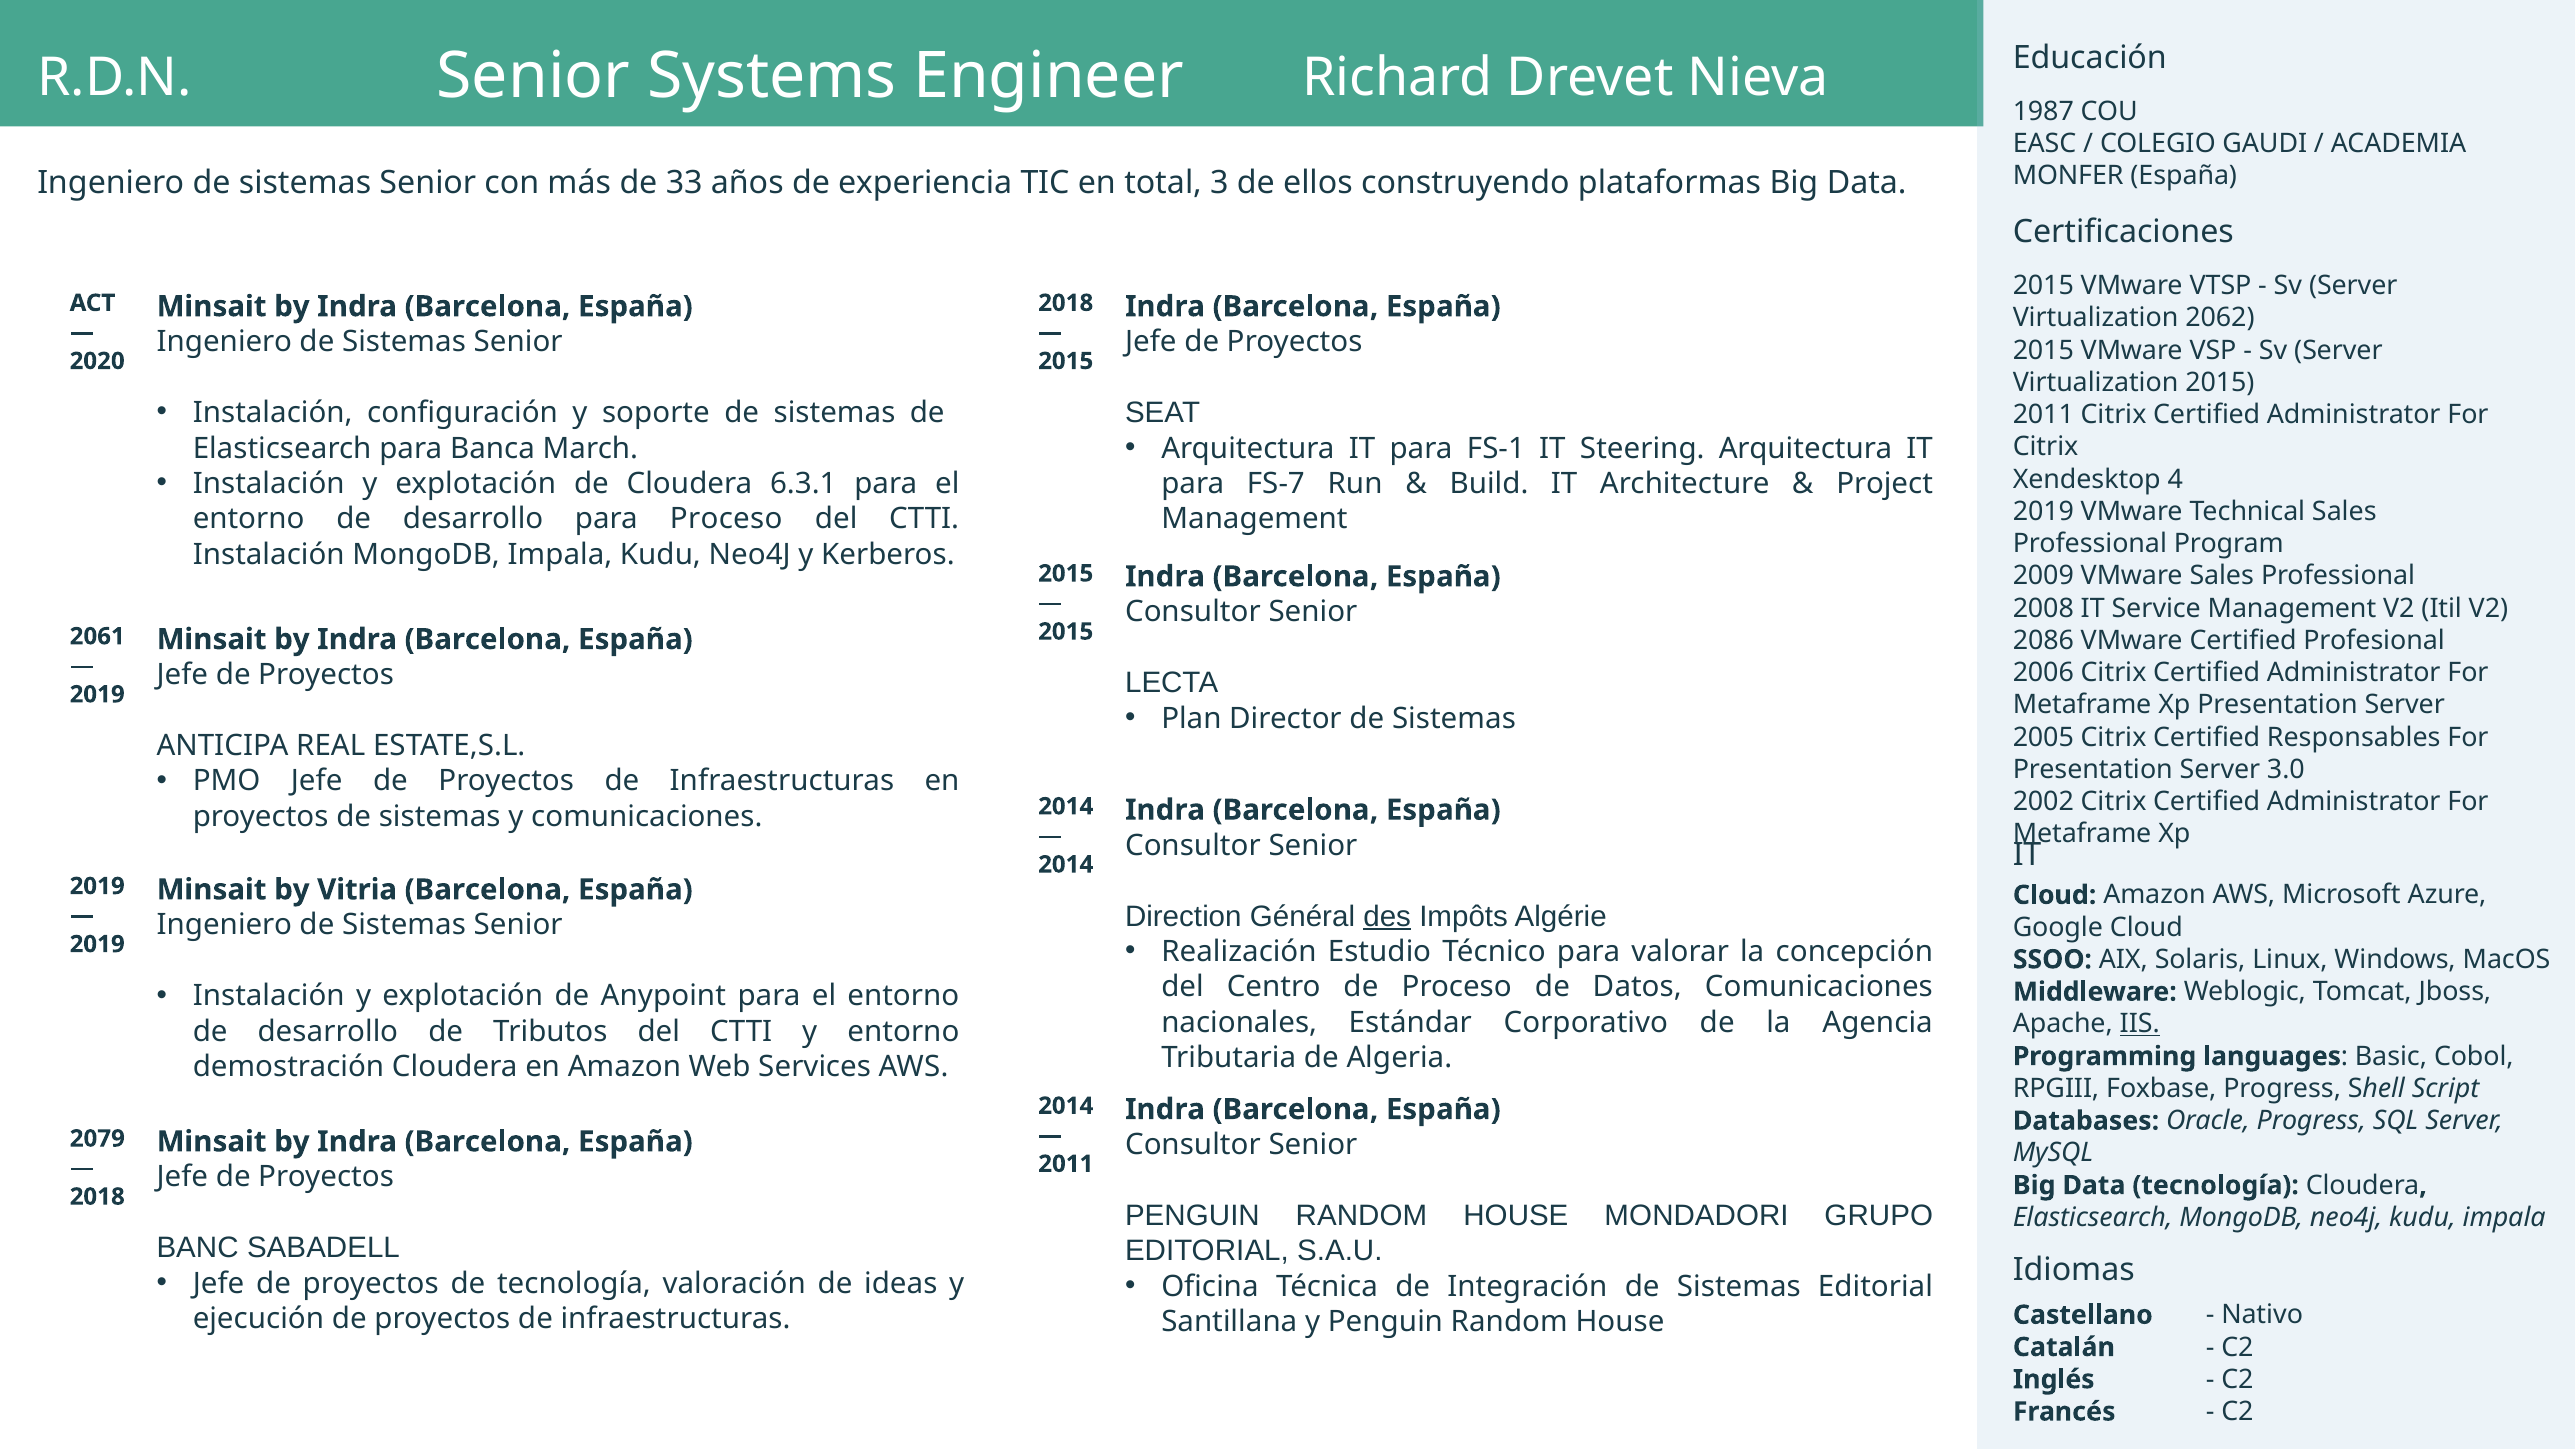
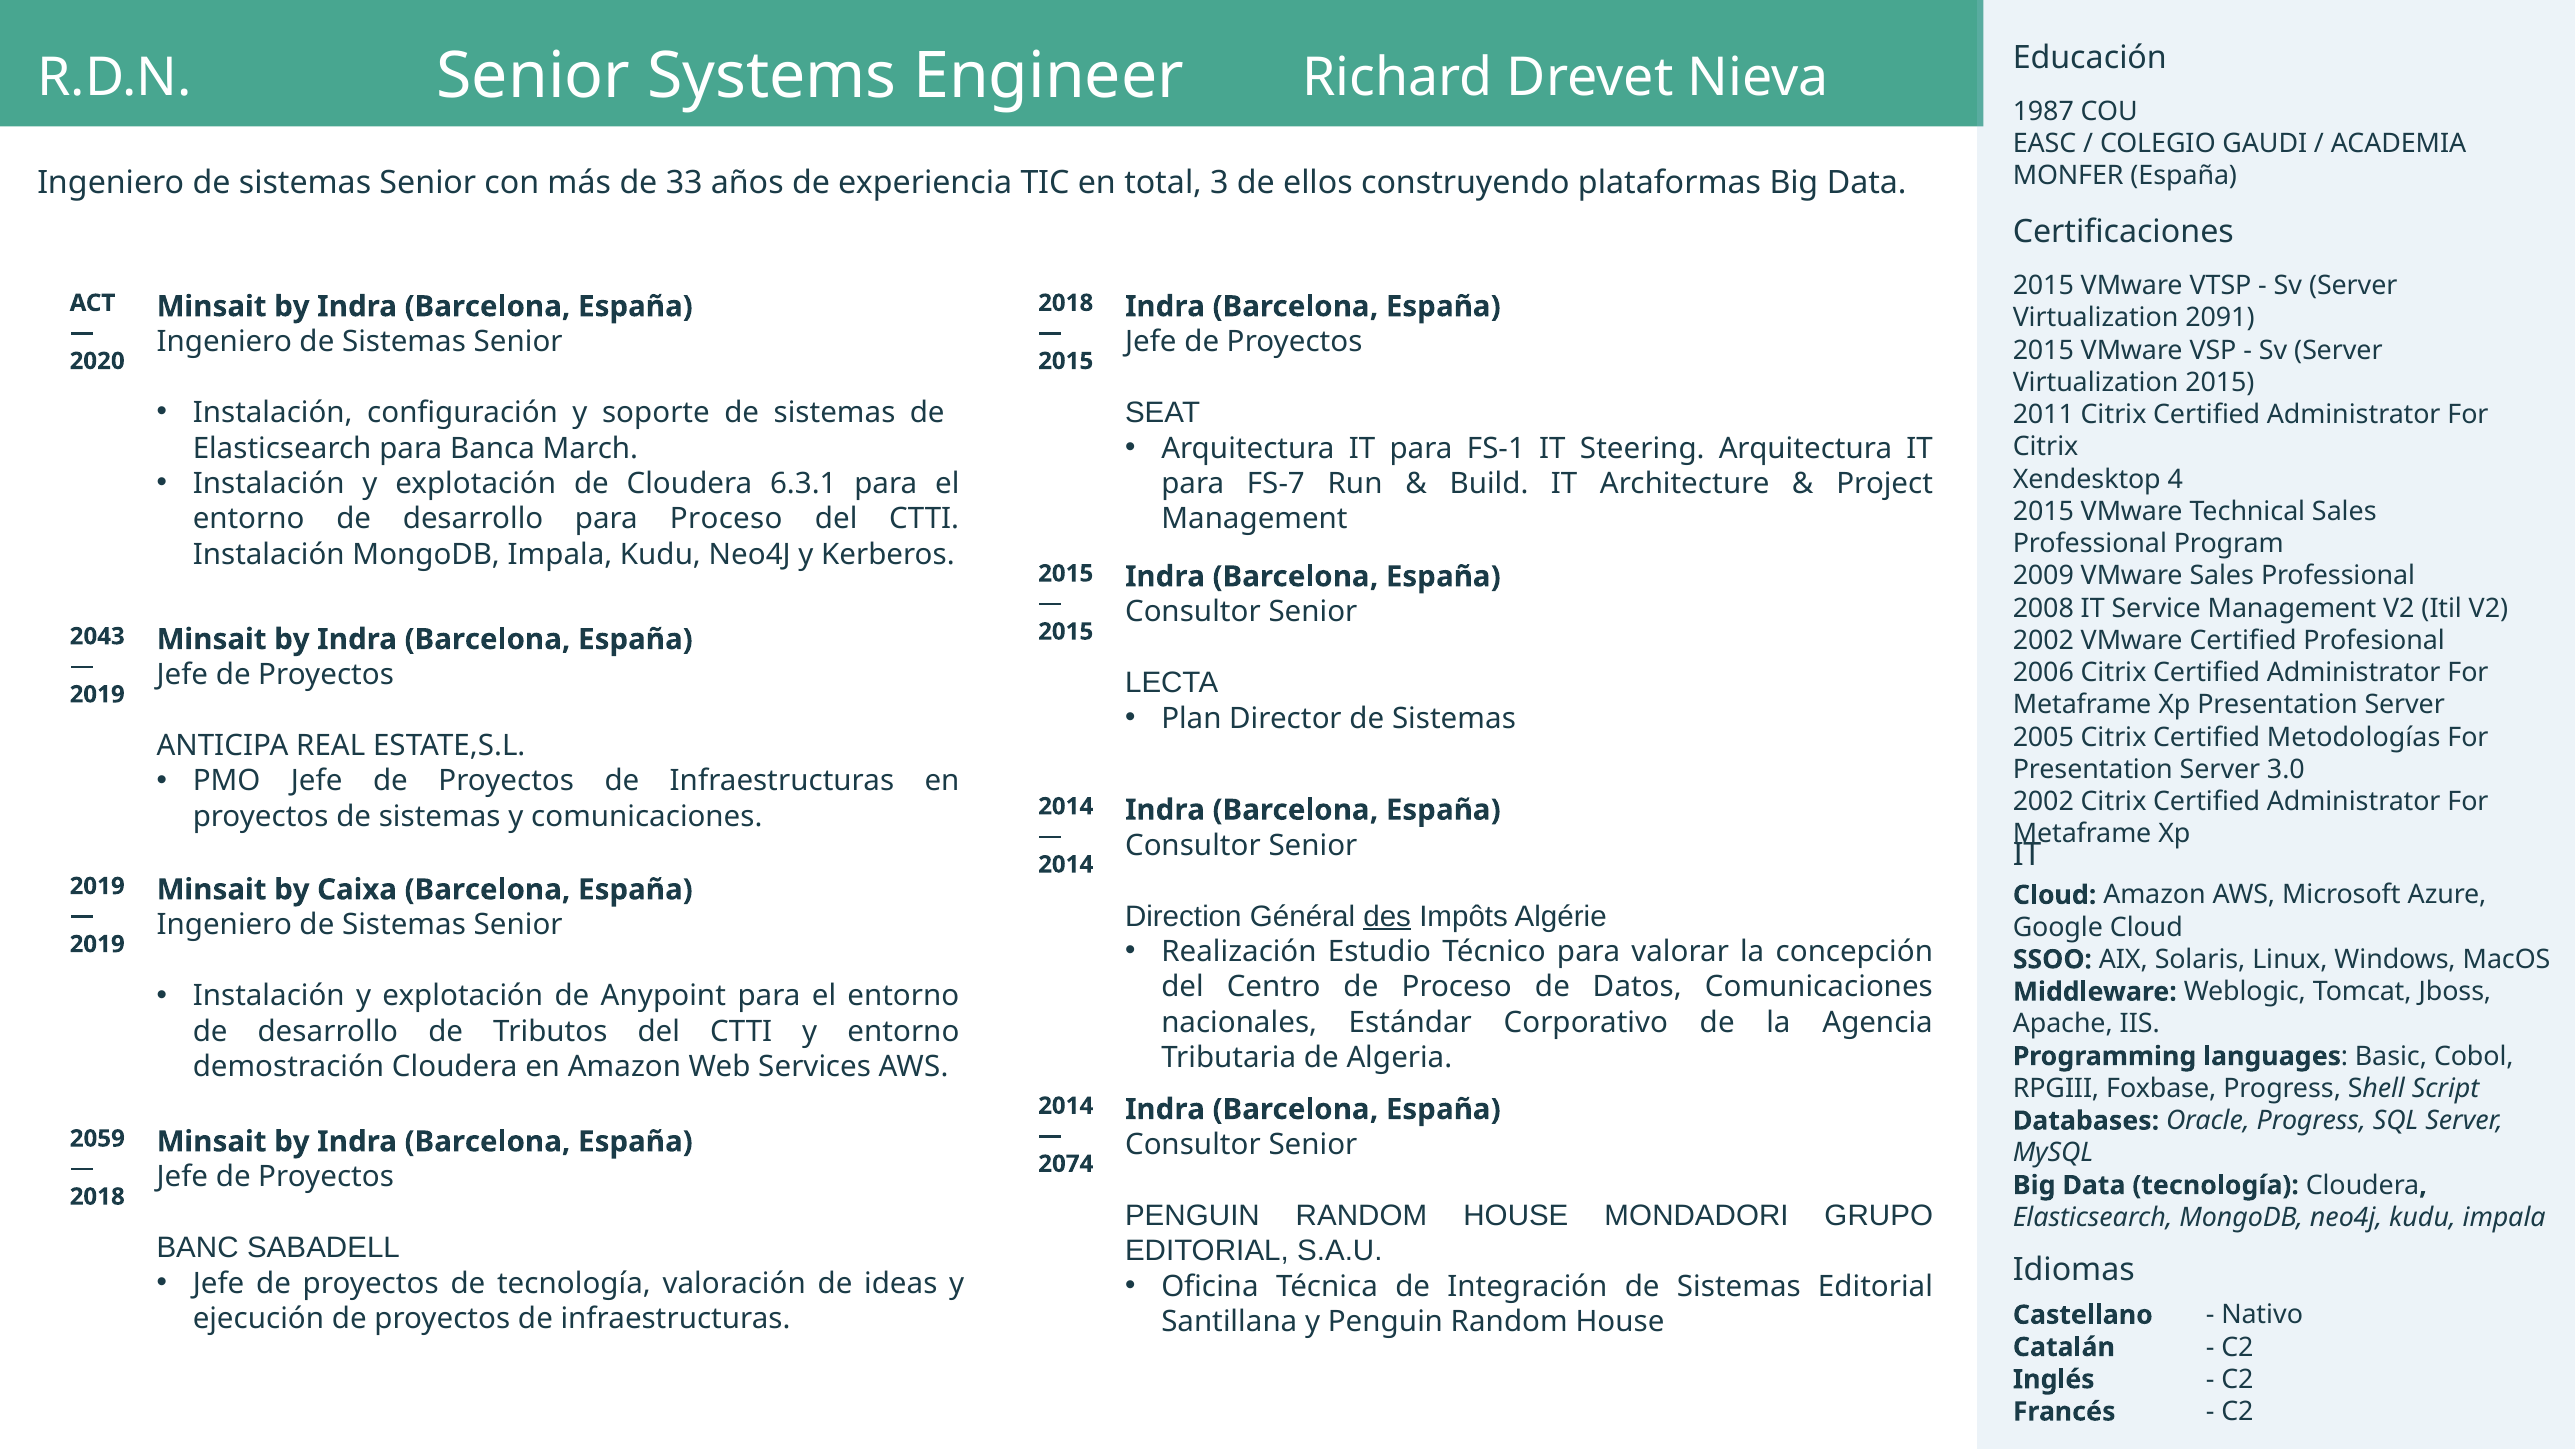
2062: 2062 -> 2091 (2220, 318)
2019: 2019 -> 2015 (2043, 511)
2061: 2061 -> 2043 (97, 636)
2086: 2086 -> 2002 (2043, 640)
Responsables: Responsables -> Metodologías (2354, 737)
Vitria: Vitria -> Caixa (357, 890)
IIS underline: present -> none (2140, 1024)
2079: 2079 -> 2059 (97, 1139)
2011: 2011 -> 2074 (1066, 1164)
